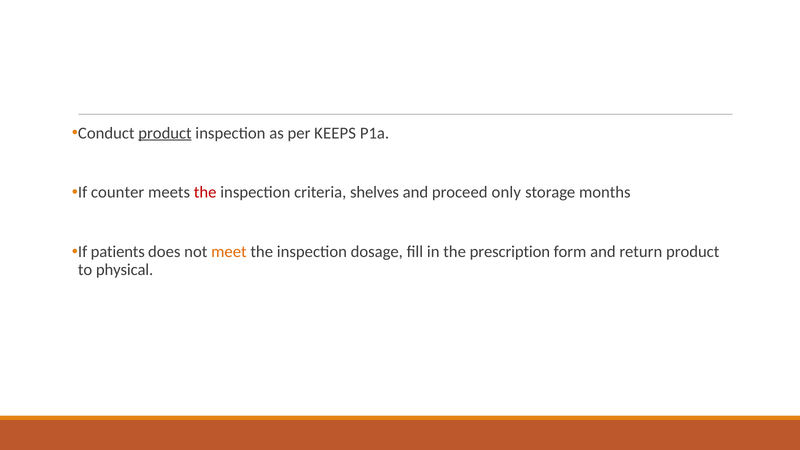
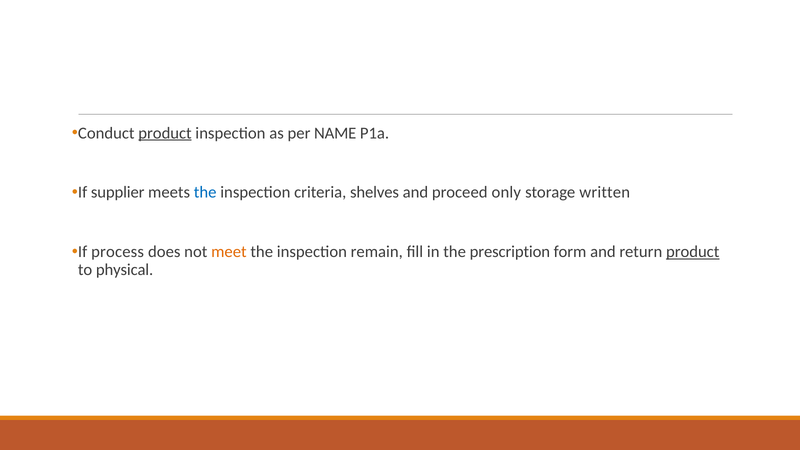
KEEPS: KEEPS -> NAME (335, 133)
counter: counter -> supplier (118, 192)
the colour: red -> blue (205, 192)
months: months -> written (605, 192)
patients: patients -> process (118, 252)
dosage: dosage -> remain (377, 252)
product underline: none -> present (693, 252)
